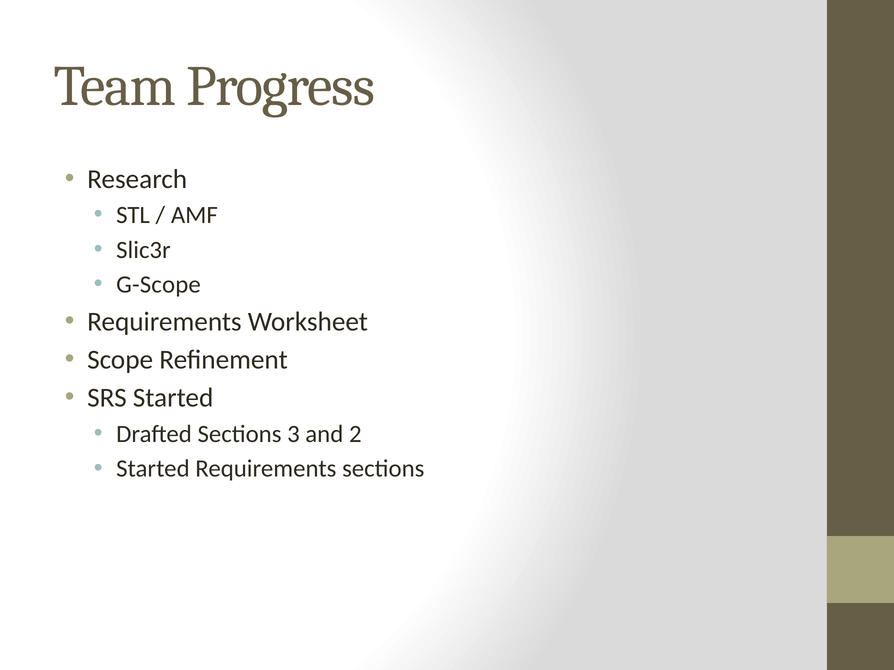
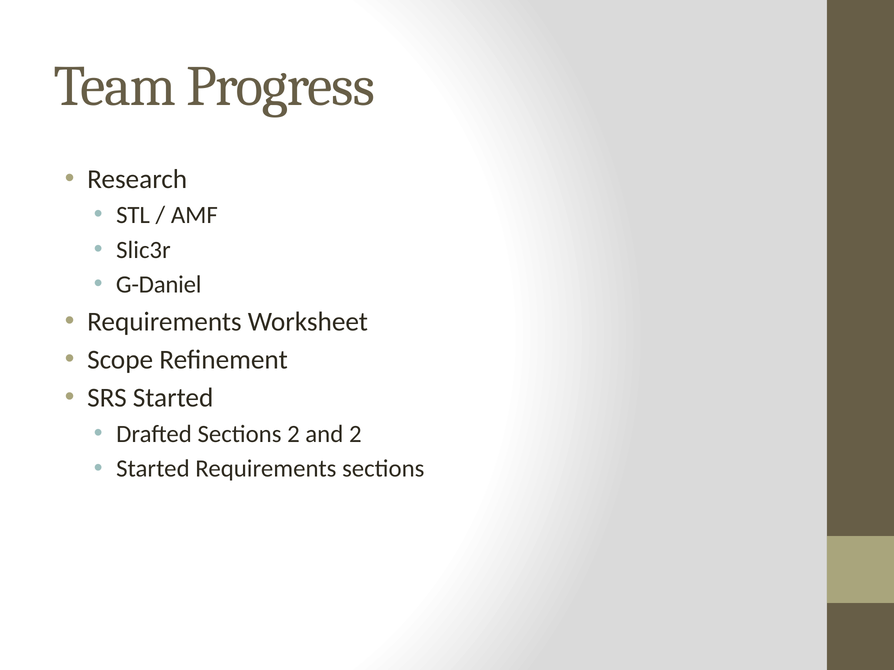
G-Scope: G-Scope -> G-Daniel (159, 285)
Sections 3: 3 -> 2 (293, 434)
